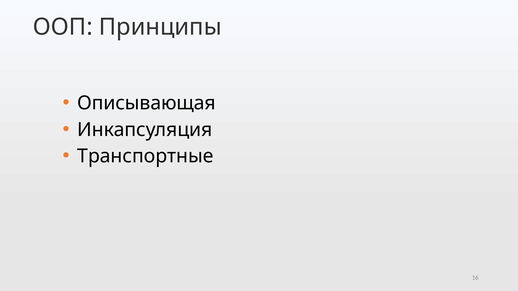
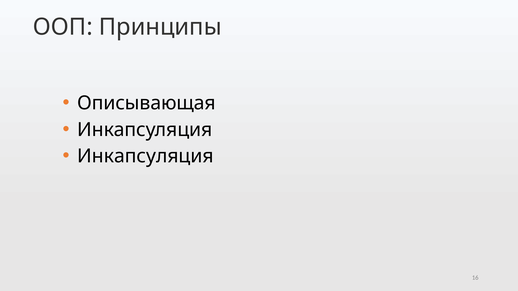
Транспортные: Транспортные -> Инкапсуляция (145, 156)
